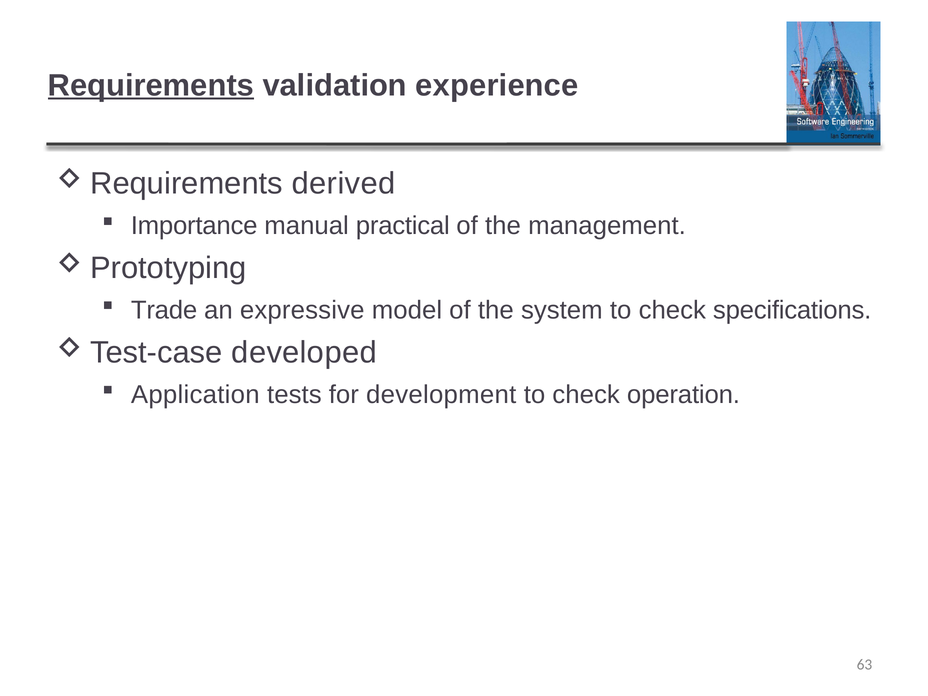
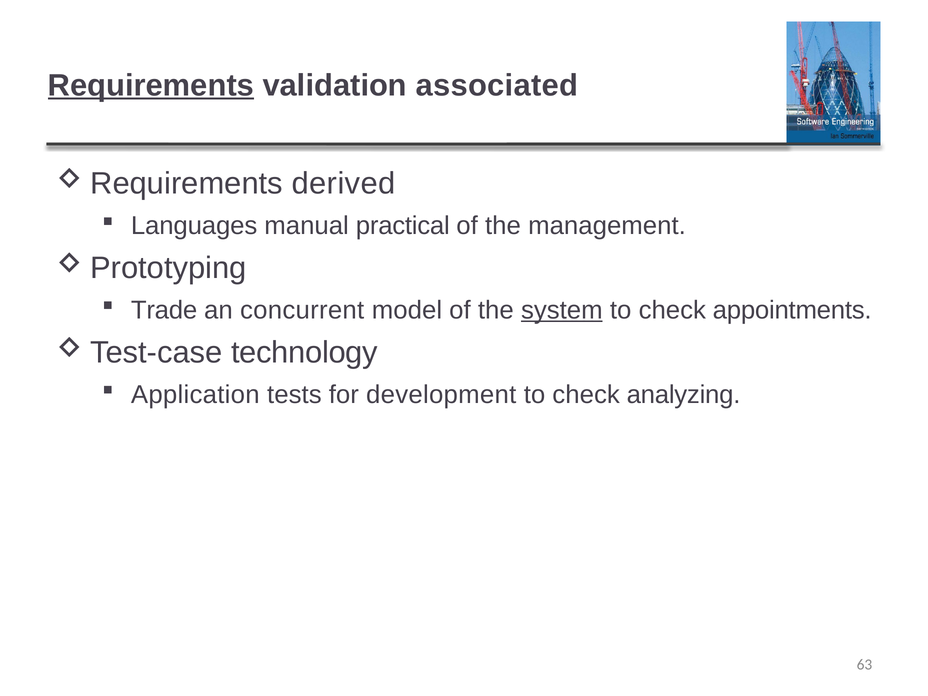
experience: experience -> associated (497, 85)
Importance: Importance -> Languages (194, 226)
expressive: expressive -> concurrent (302, 310)
system underline: none -> present (562, 310)
specifications: specifications -> appointments (792, 310)
developed: developed -> technology (304, 352)
operation: operation -> analyzing (684, 395)
